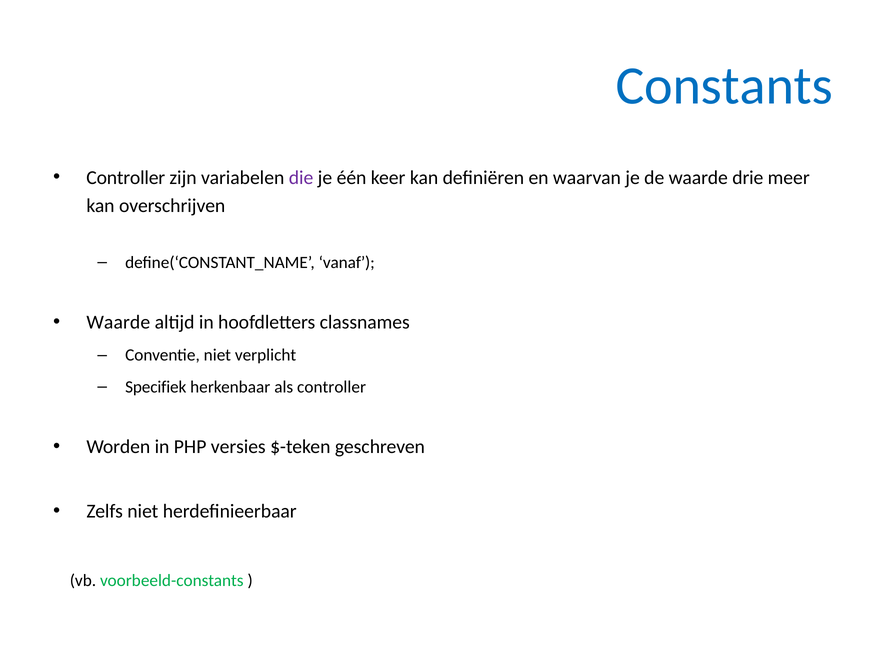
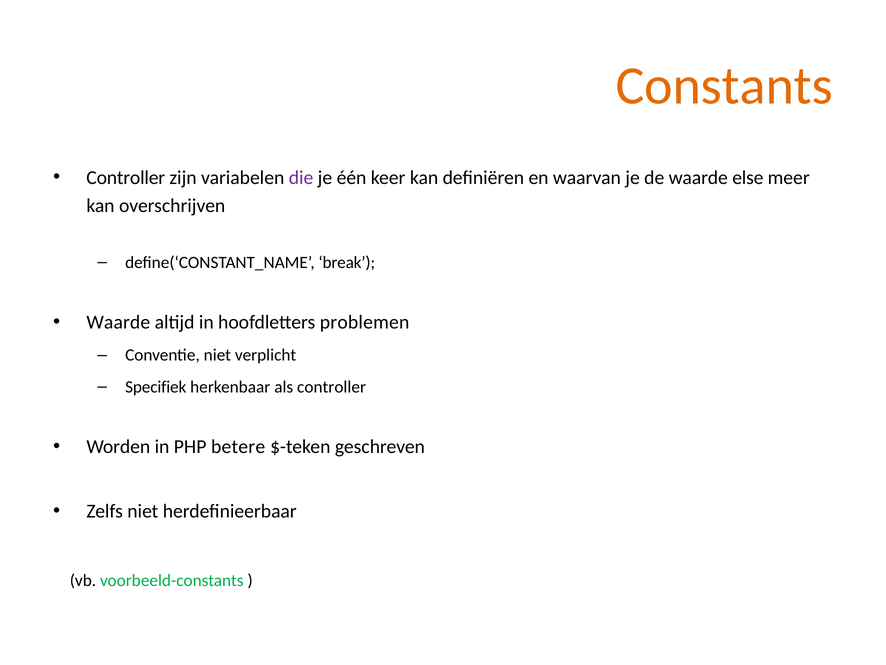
Constants colour: blue -> orange (724, 86)
drie: drie -> else (748, 177)
vanaf: vanaf -> break (347, 262)
classnames: classnames -> problemen (365, 322)
versies: versies -> betere (238, 446)
